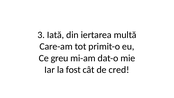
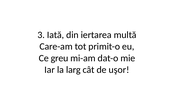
fost: fost -> larg (73, 70)
cred: cred -> uşor (119, 70)
